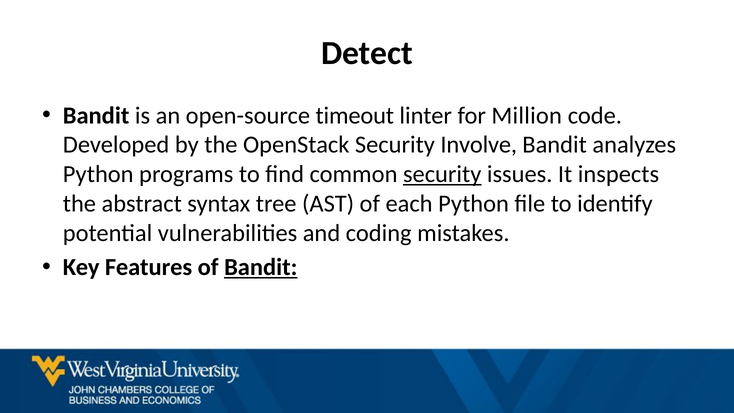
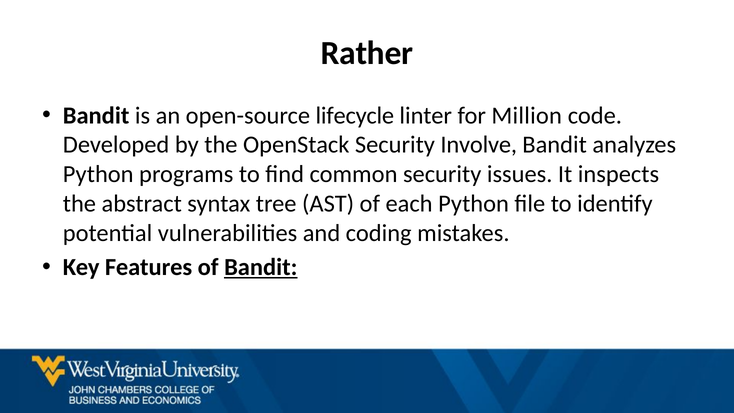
Detect: Detect -> Rather (367, 53)
timeout: timeout -> lifecycle (355, 115)
security underline: present -> none (442, 174)
